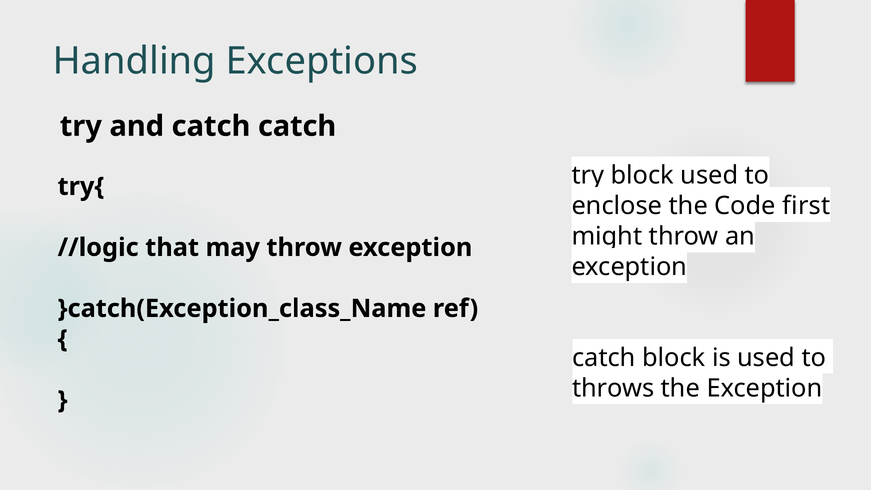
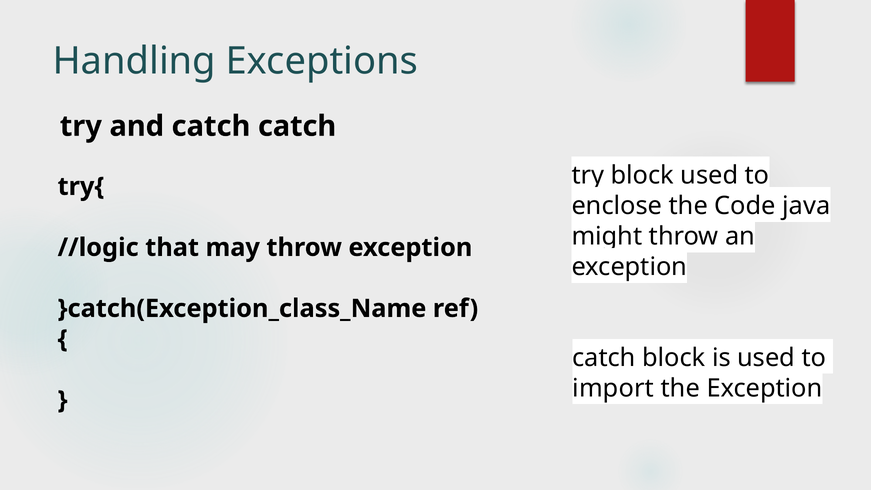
first: first -> java (806, 206)
throws: throws -> import (613, 388)
